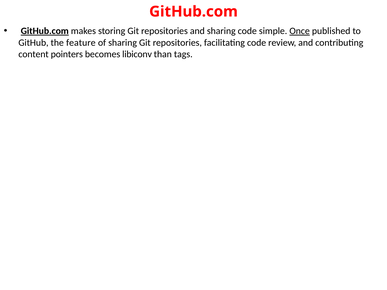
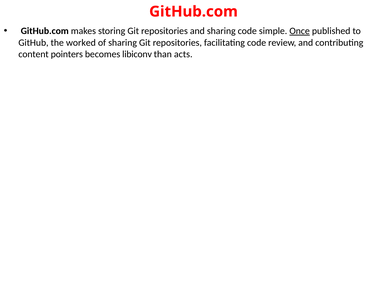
GitHub.com underline: present -> none (45, 31)
feature: feature -> worked (81, 43)
tags: tags -> acts (183, 54)
